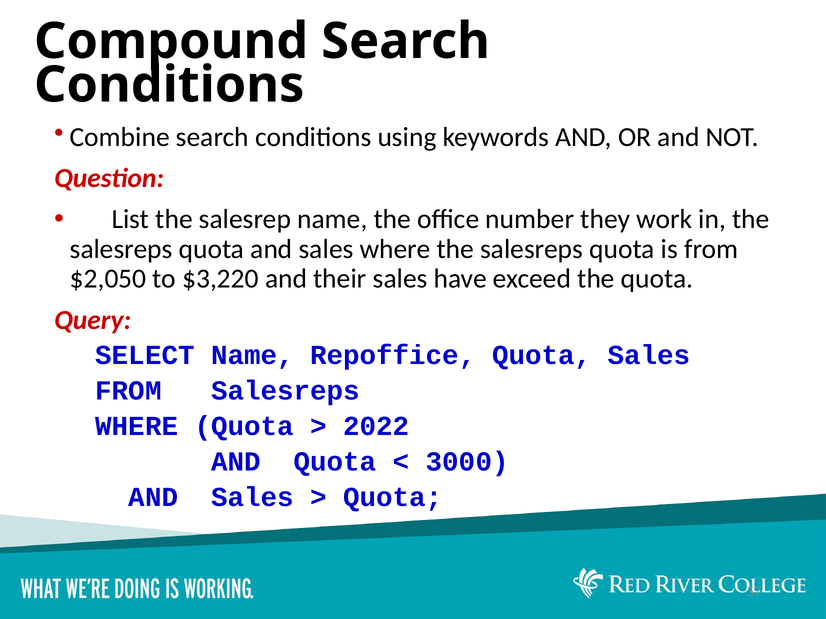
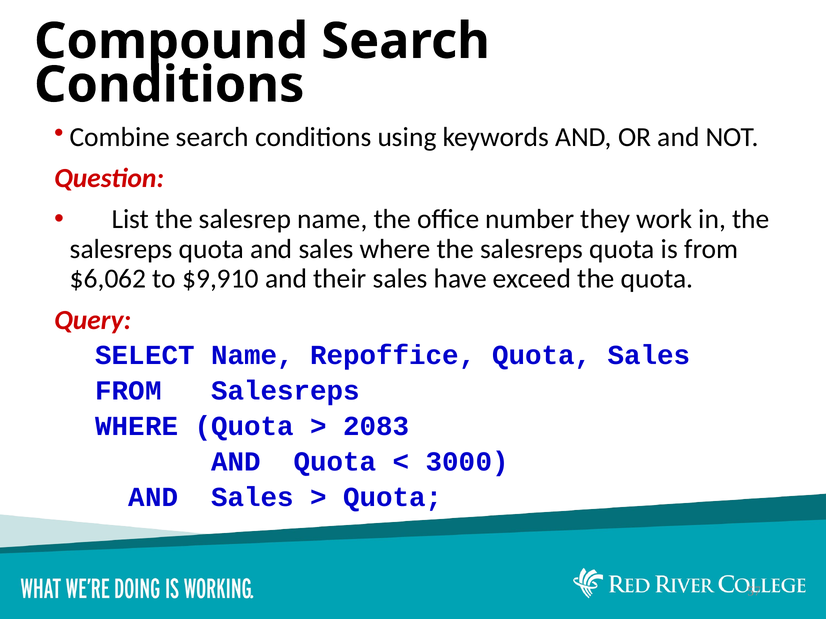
$2,050: $2,050 -> $6,062 (108, 279)
$3,220: $3,220 -> $9,910 (221, 279)
2022: 2022 -> 2083 (376, 427)
